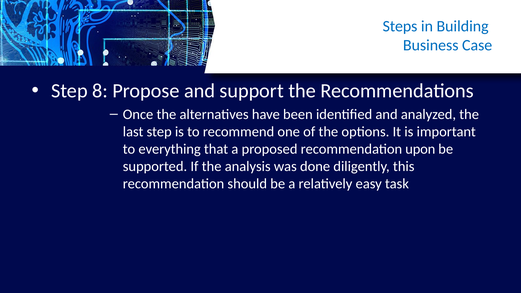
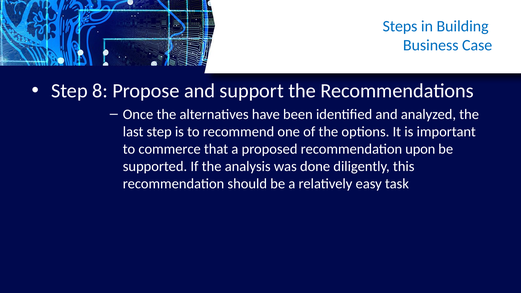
everything: everything -> commerce (170, 149)
